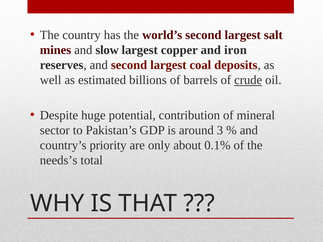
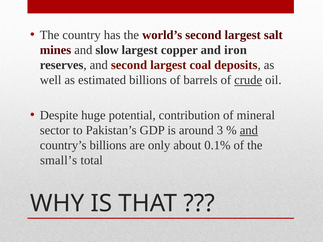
and underline: none -> present (249, 130)
country’s priority: priority -> billions (108, 145)
needs’s: needs’s -> small’s (59, 160)
